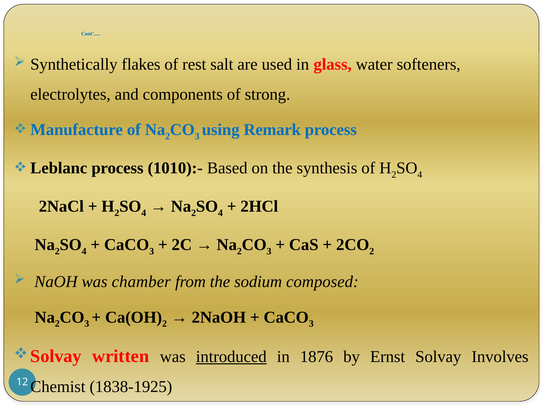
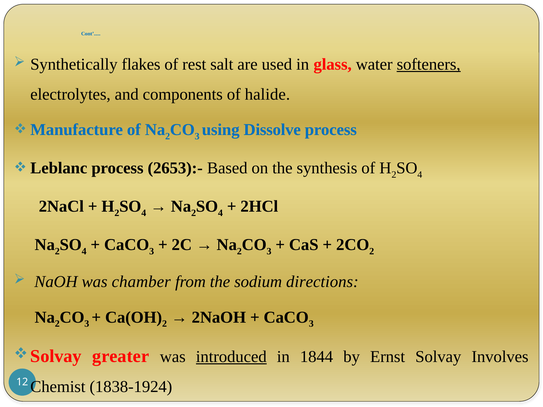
softeners underline: none -> present (429, 64)
strong: strong -> halide (267, 94)
Remark: Remark -> Dissolve (272, 130)
1010):-: 1010):- -> 2653):- (175, 168)
composed: composed -> directions (322, 282)
written: written -> greater (121, 356)
1876: 1876 -> 1844 (317, 357)
1838-1925: 1838-1925 -> 1838-1924 (131, 387)
